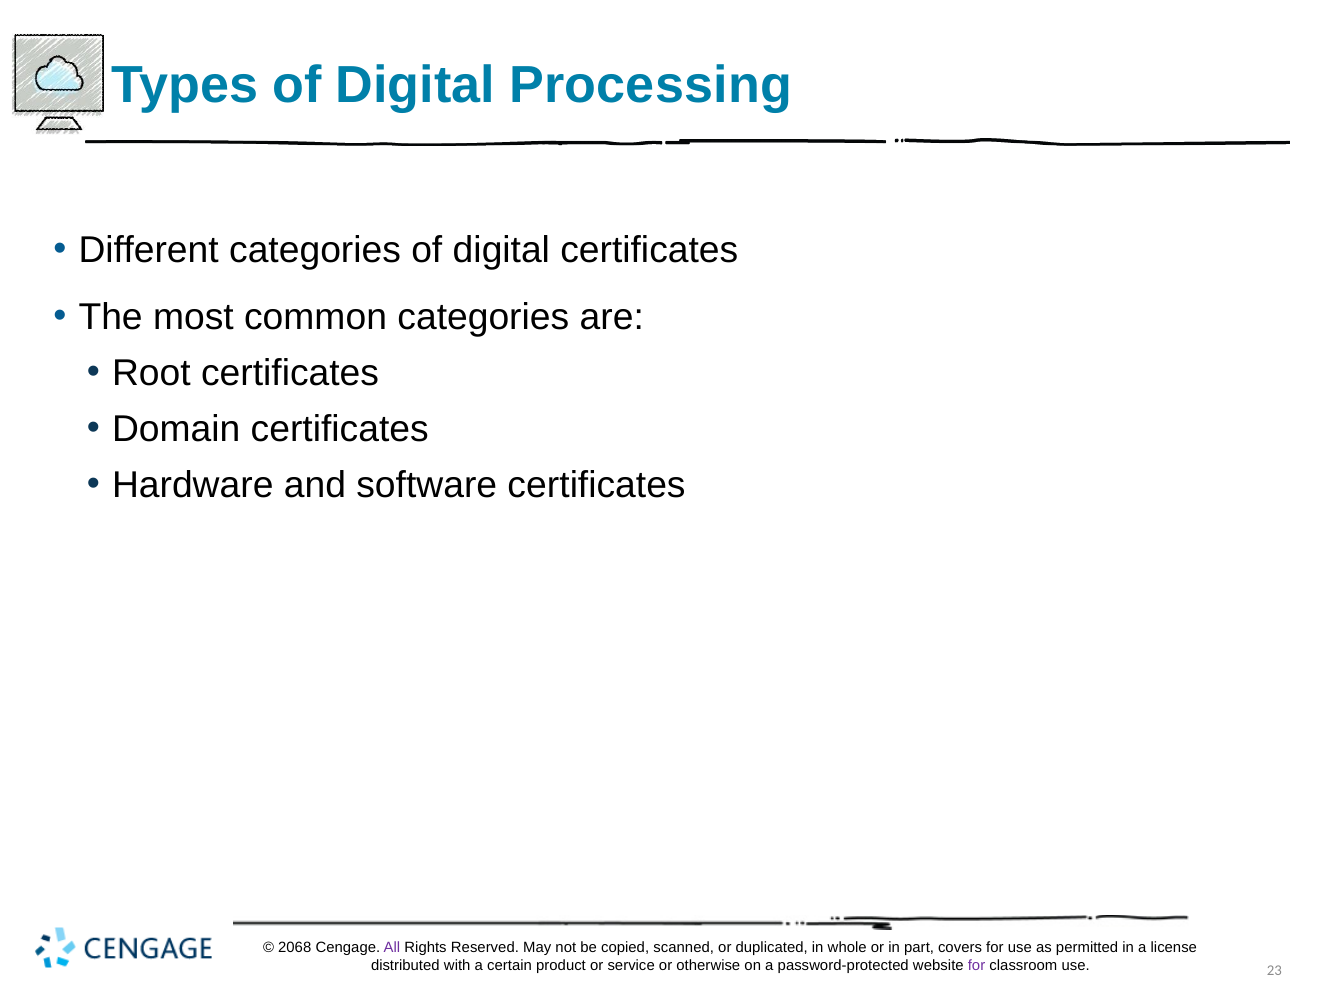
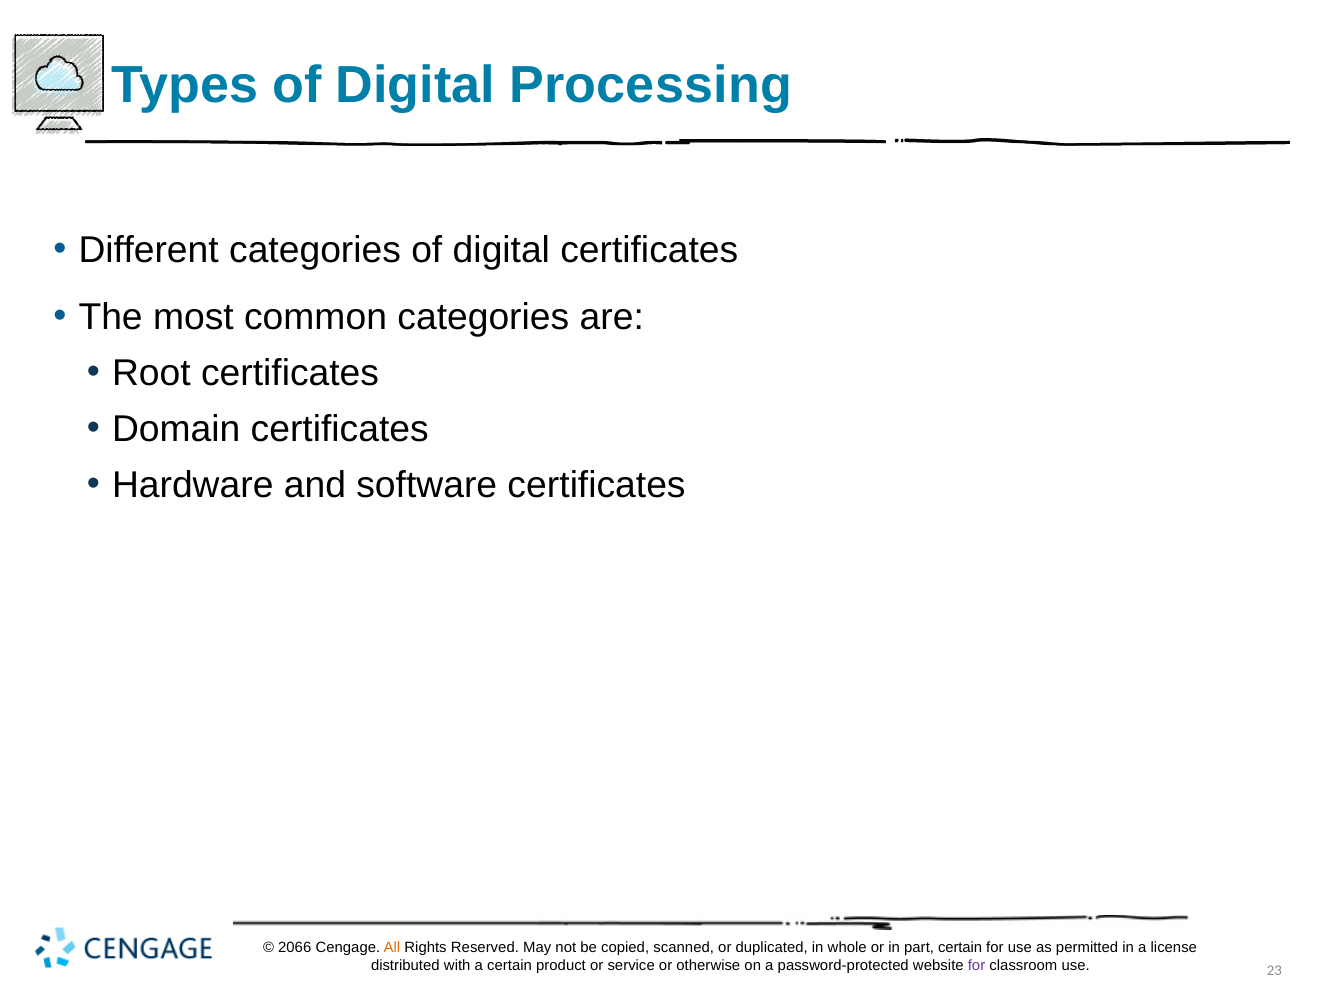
2068: 2068 -> 2066 (295, 948)
All colour: purple -> orange (392, 948)
part covers: covers -> certain (960, 948)
